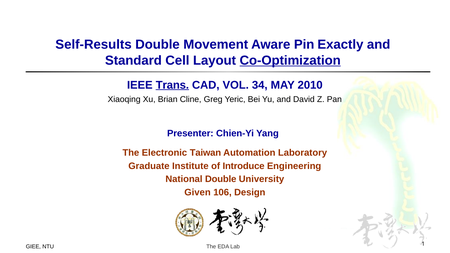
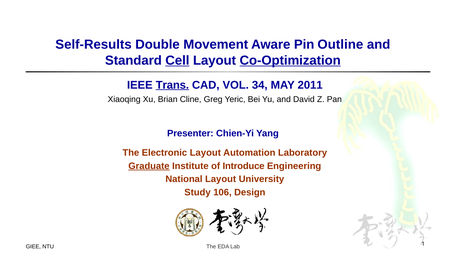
Exactly: Exactly -> Outline (340, 45)
Cell underline: none -> present (177, 60)
2010: 2010 -> 2011 (310, 85)
Electronic Taiwan: Taiwan -> Layout (205, 153)
Graduate underline: none -> present (149, 166)
National Double: Double -> Layout (221, 179)
Given: Given -> Study (198, 192)
